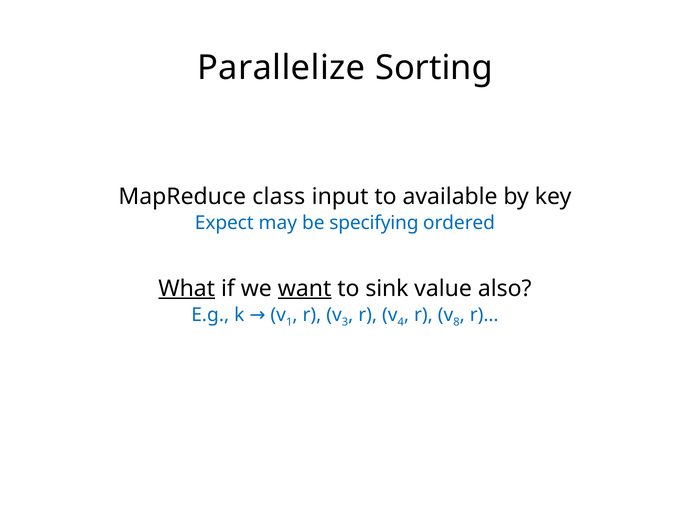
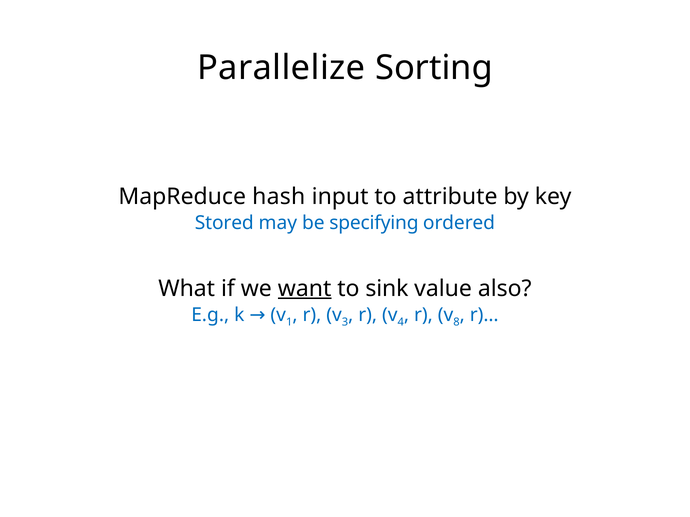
class: class -> hash (279, 197)
available: available -> attribute (450, 197)
Expect: Expect -> Stored (224, 223)
What underline: present -> none (187, 289)
